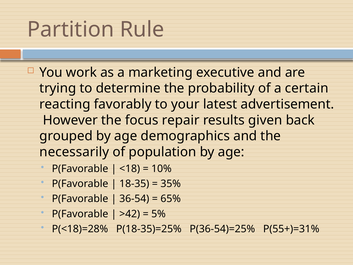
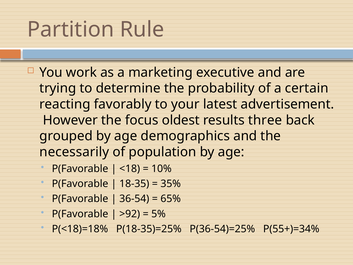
repair: repair -> oldest (181, 120)
given: given -> three (265, 120)
>42: >42 -> >92 (130, 214)
P(<18)=28%: P(<18)=28% -> P(<18)=18% (80, 229)
P(55+)=31%: P(55+)=31% -> P(55+)=34% (291, 229)
